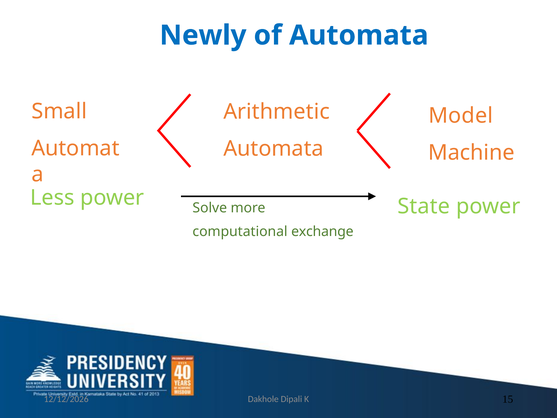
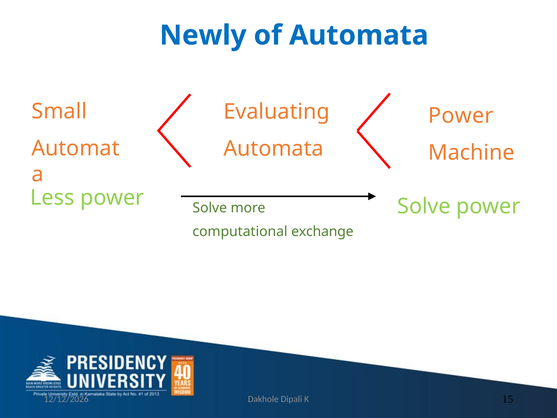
Arithmetic: Arithmetic -> Evaluating (277, 112)
Model: Model -> Power (461, 116)
Less power State: State -> Solve (424, 206)
